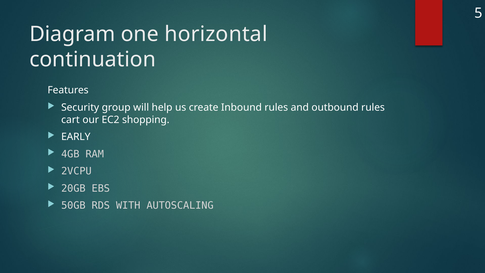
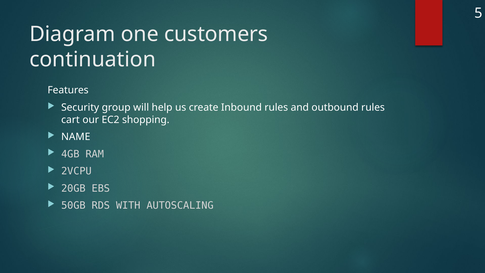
horizontal: horizontal -> customers (216, 34)
EARLY: EARLY -> NAME (76, 137)
